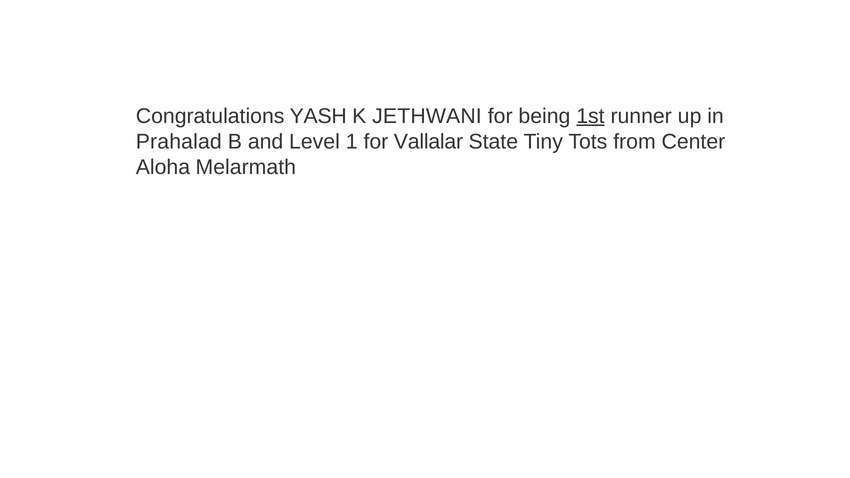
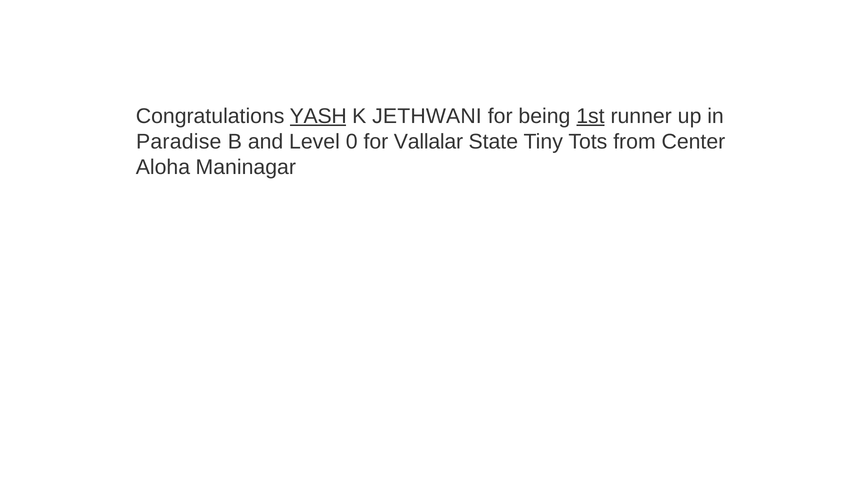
YASH underline: none -> present (318, 116)
Prahalad: Prahalad -> Paradise (179, 142)
1: 1 -> 0 (352, 142)
Melarmath: Melarmath -> Maninagar (246, 167)
